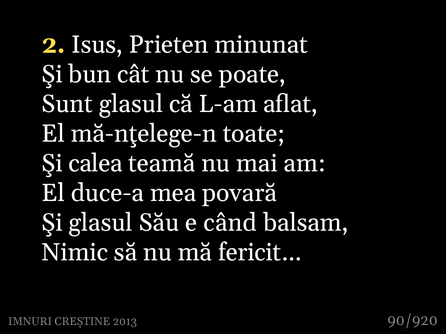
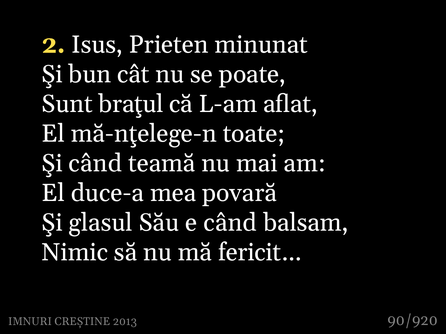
Sunt glasul: glasul -> braţul (131, 104)
Şi calea: calea -> când (95, 164)
